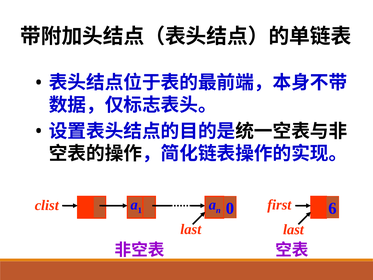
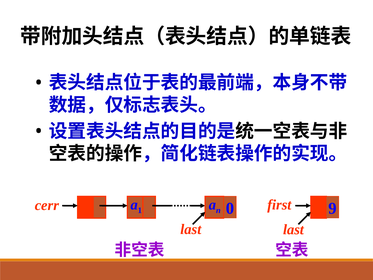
6: 6 -> 9 (333, 208)
clist: clist -> cerr (47, 205)
